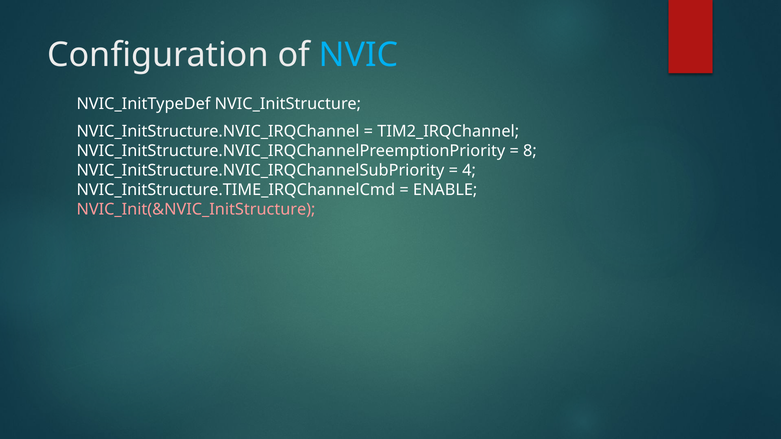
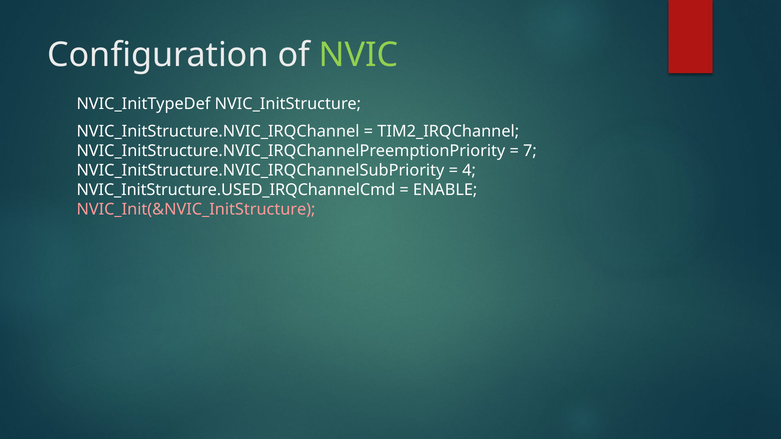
NVIC colour: light blue -> light green (359, 55)
8: 8 -> 7 (530, 151)
NVIC_InitStructure.TIME_IRQChannelCmd: NVIC_InitStructure.TIME_IRQChannelCmd -> NVIC_InitStructure.USED_IRQChannelCmd (236, 190)
